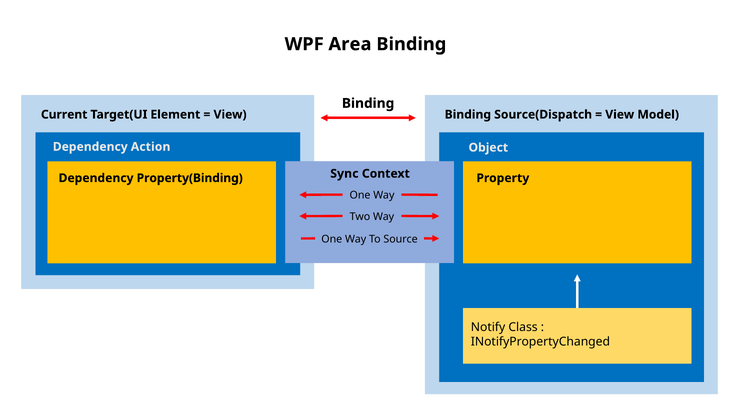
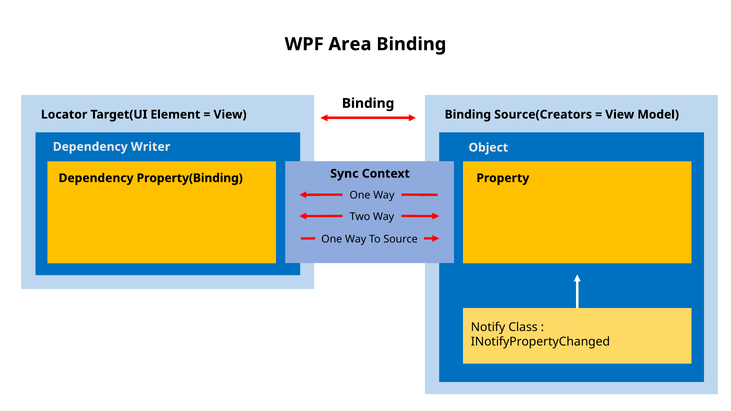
Current: Current -> Locator (64, 115)
Source(Dispatch: Source(Dispatch -> Source(Creators (543, 115)
Action: Action -> Writer (151, 147)
